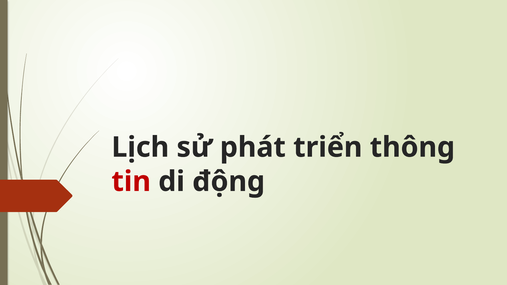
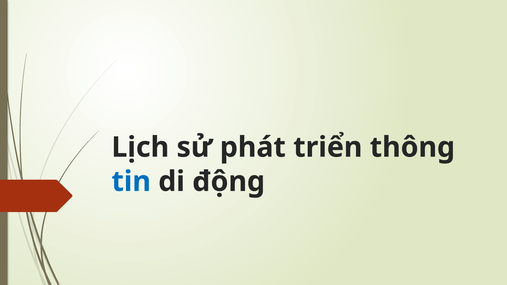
tin colour: red -> blue (131, 182)
